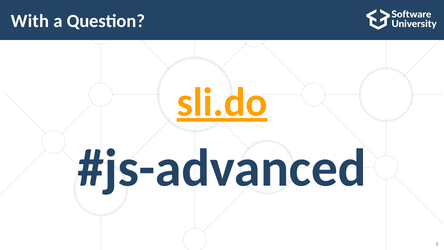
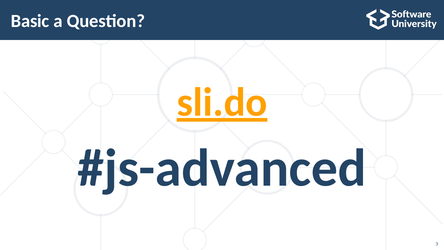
With: With -> Basic (30, 21)
